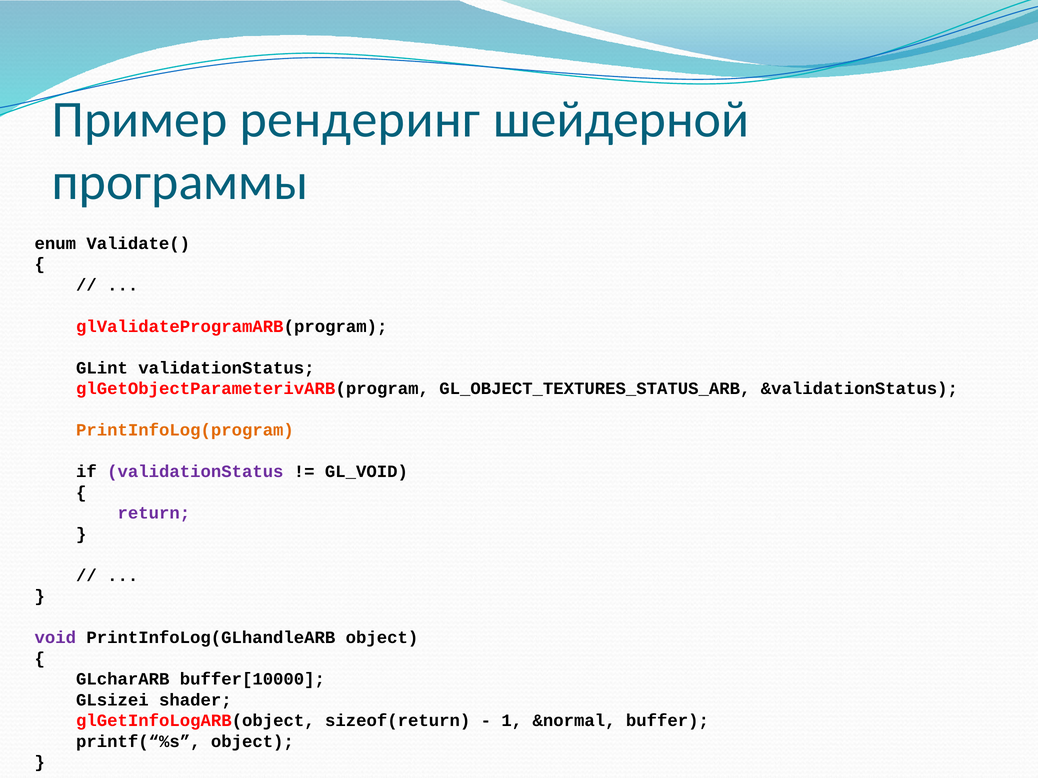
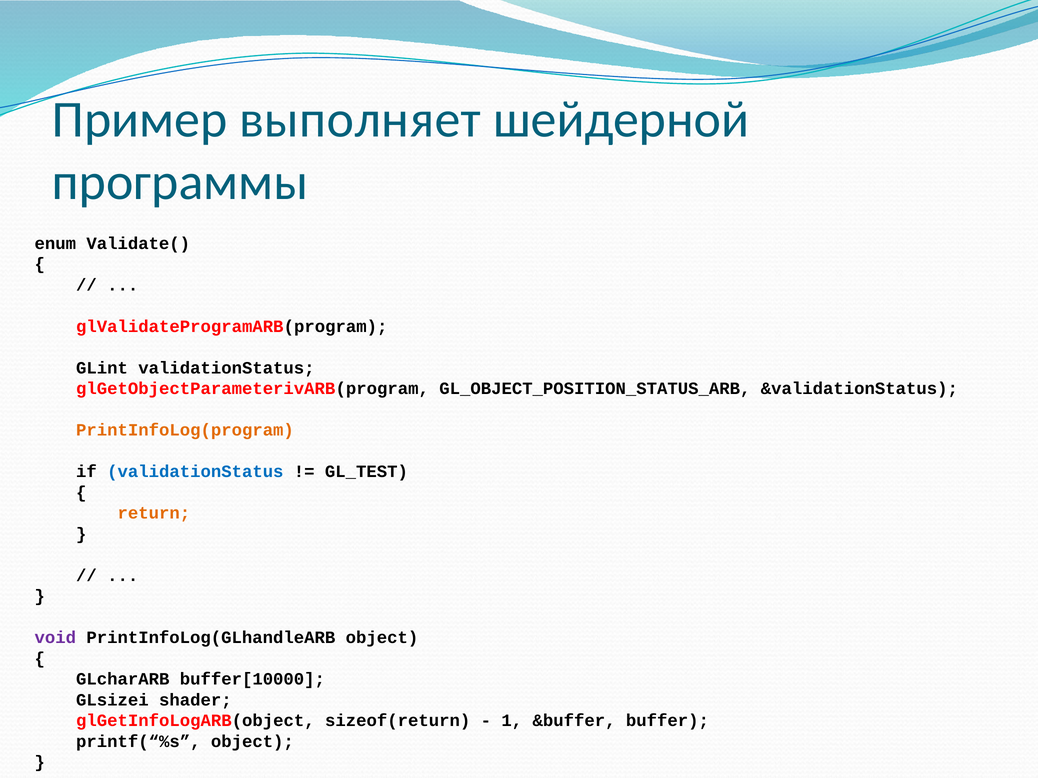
рендеринг: рендеринг -> выполняет (360, 120)
GL_OBJECT_TEXTURES_STATUS_ARB: GL_OBJECT_TEXTURES_STATUS_ARB -> GL_OBJECT_POSITION_STATUS_ARB (595, 389)
validationStatus colour: purple -> blue (195, 472)
GL_VOID: GL_VOID -> GL_TEST (366, 472)
return colour: purple -> orange (154, 514)
&normal: &normal -> &buffer (574, 721)
